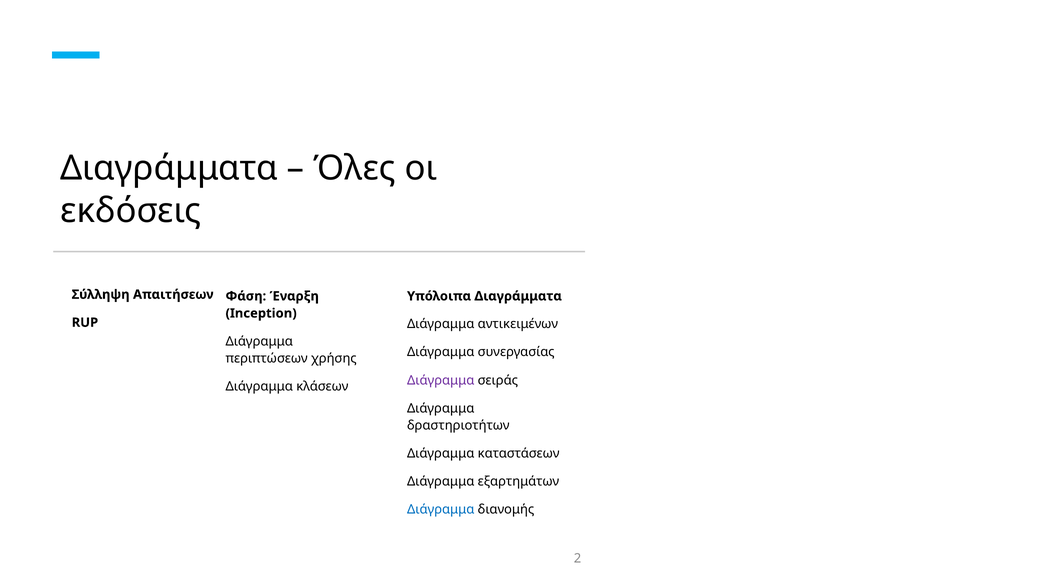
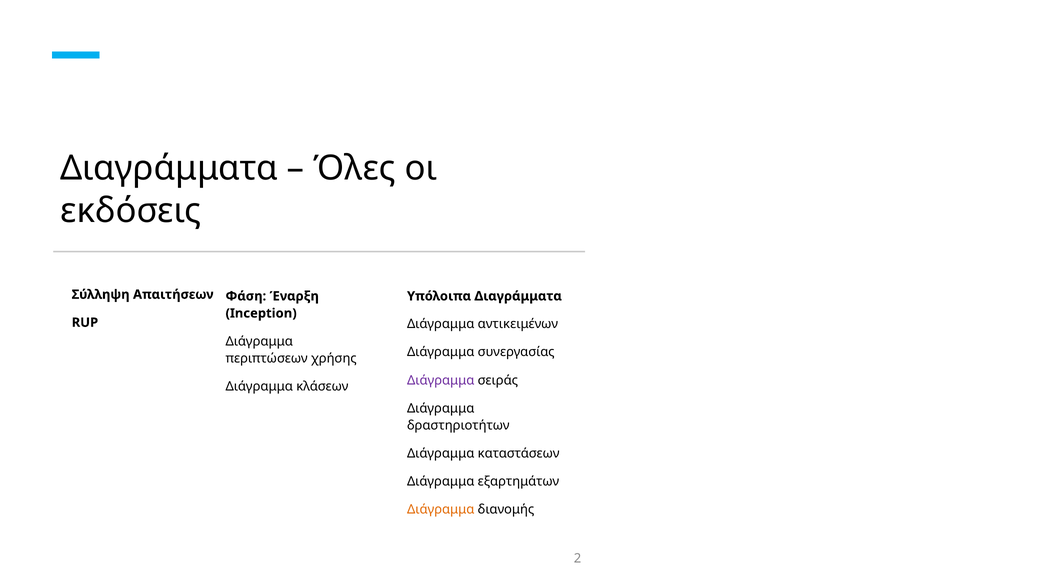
Διάγραμμα colour: blue -> orange (441, 510)
